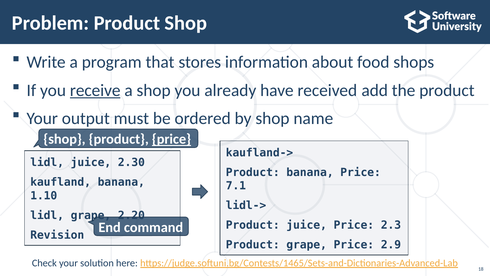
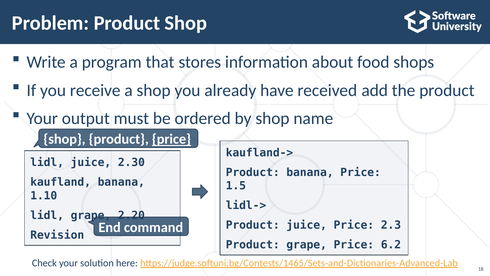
receive underline: present -> none (95, 90)
7.1: 7.1 -> 1.5 (236, 186)
2.9: 2.9 -> 6.2 (391, 244)
